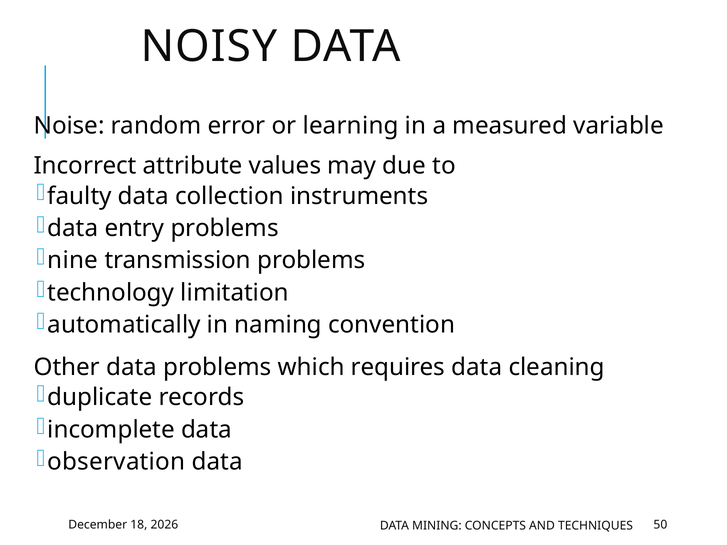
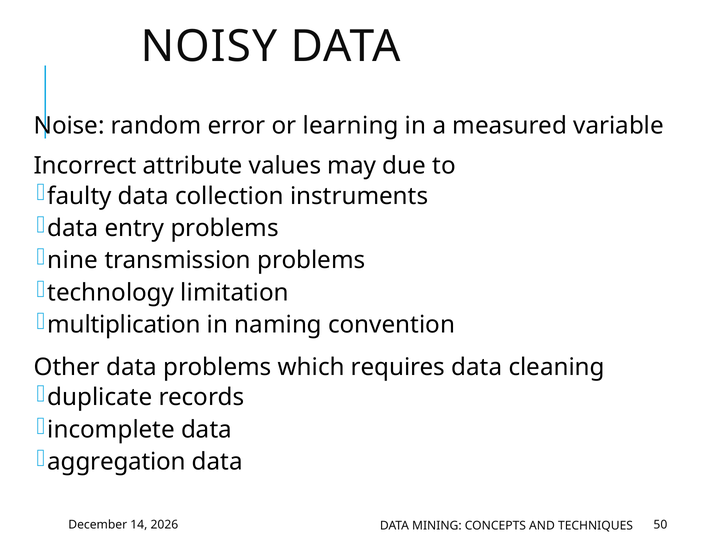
automatically: automatically -> multiplication (124, 325)
observation: observation -> aggregation (117, 462)
18: 18 -> 14 (139, 525)
